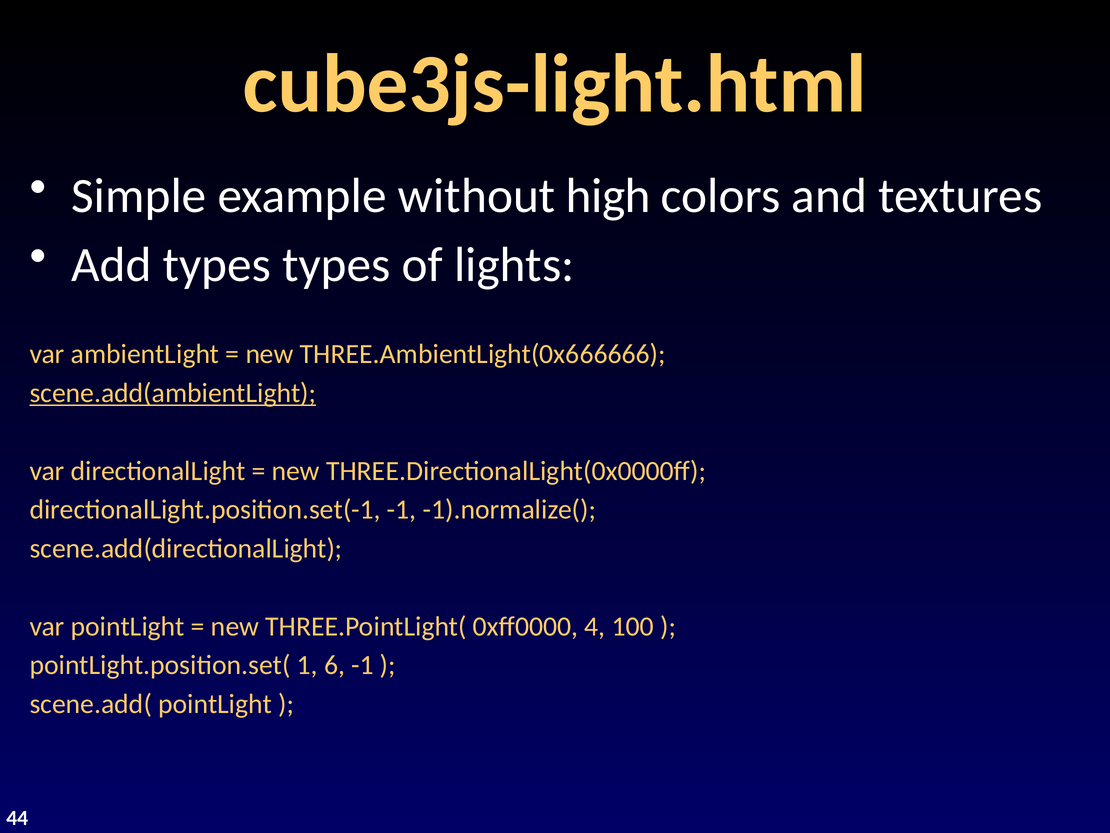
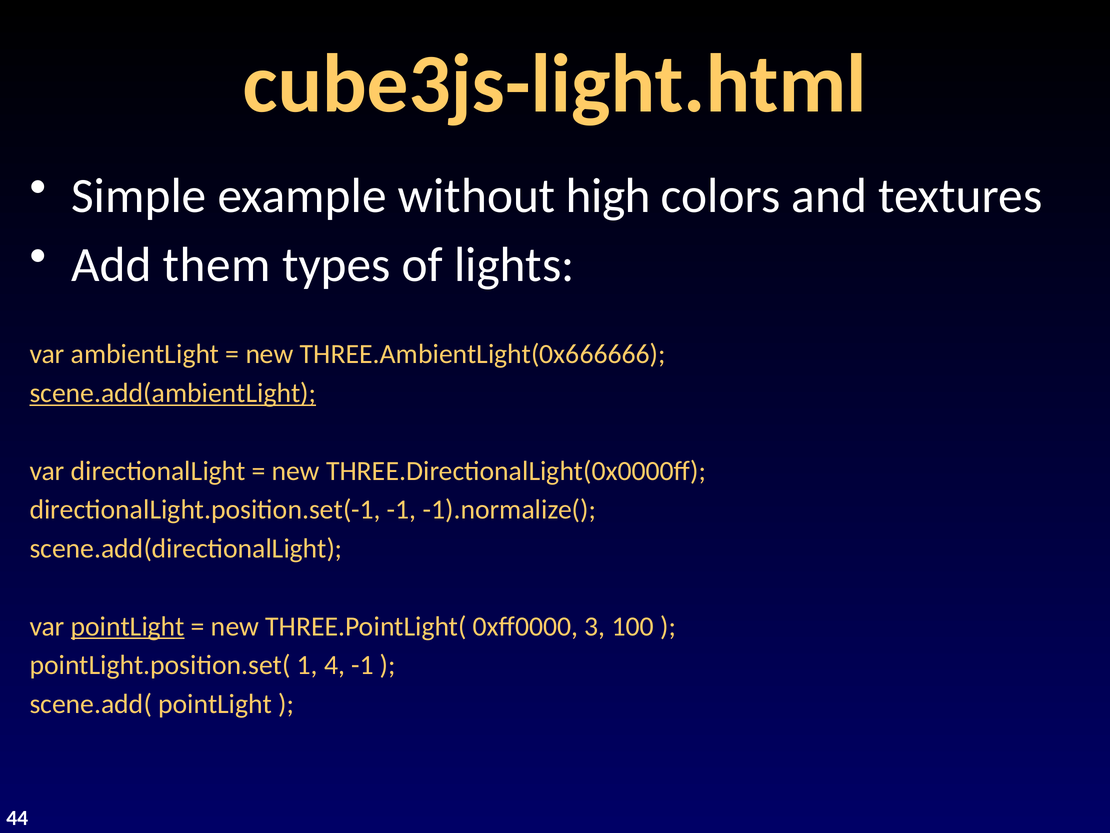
Add types: types -> them (217, 265)
pointLight underline: none -> present (128, 626)
4: 4 -> 3 (595, 626)
6: 6 -> 4 (334, 665)
